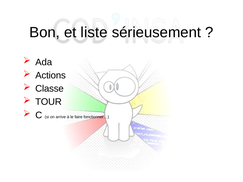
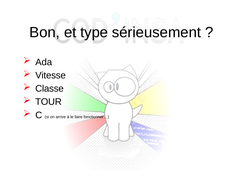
liste: liste -> type (94, 32)
Actions: Actions -> Vitesse (51, 76)
